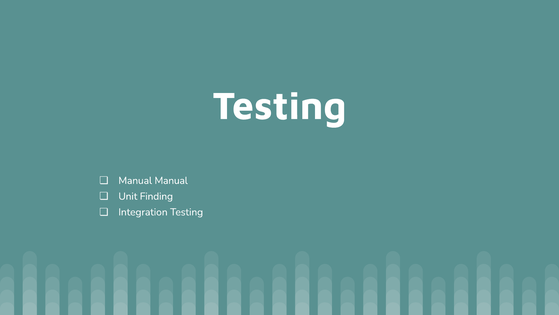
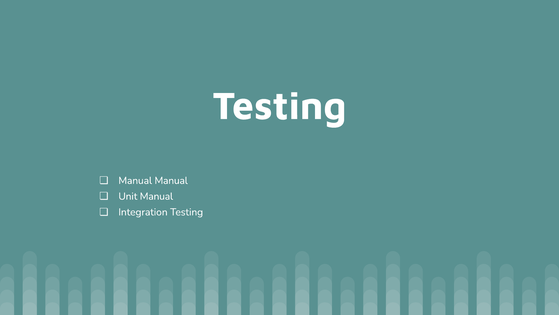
Unit Finding: Finding -> Manual (156, 196)
